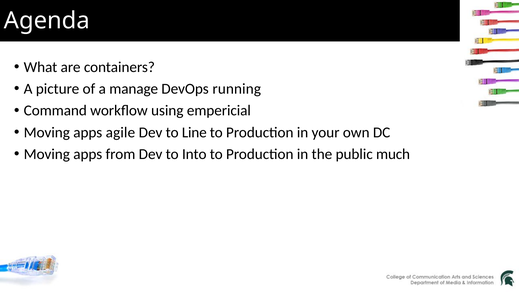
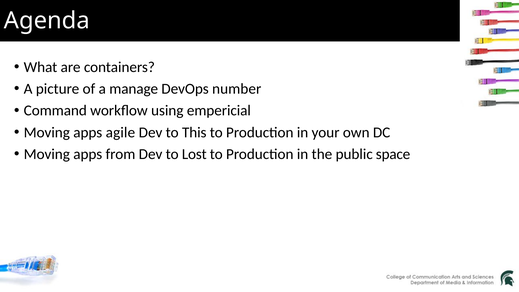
running: running -> number (237, 89)
Line: Line -> This (194, 132)
Into: Into -> Lost (194, 154)
much: much -> space (393, 154)
